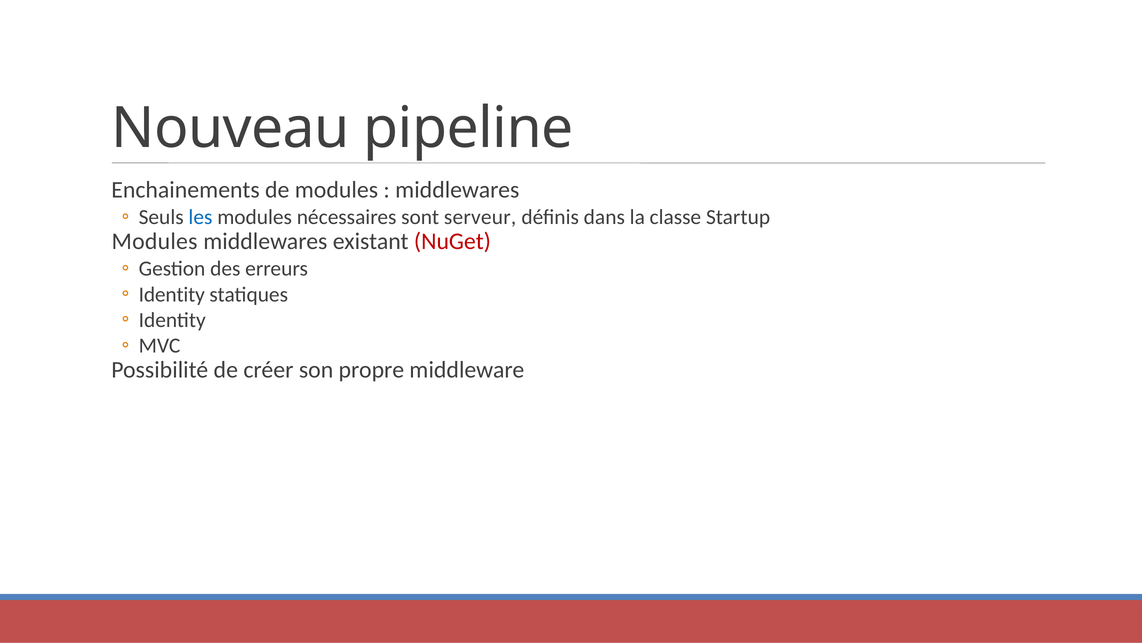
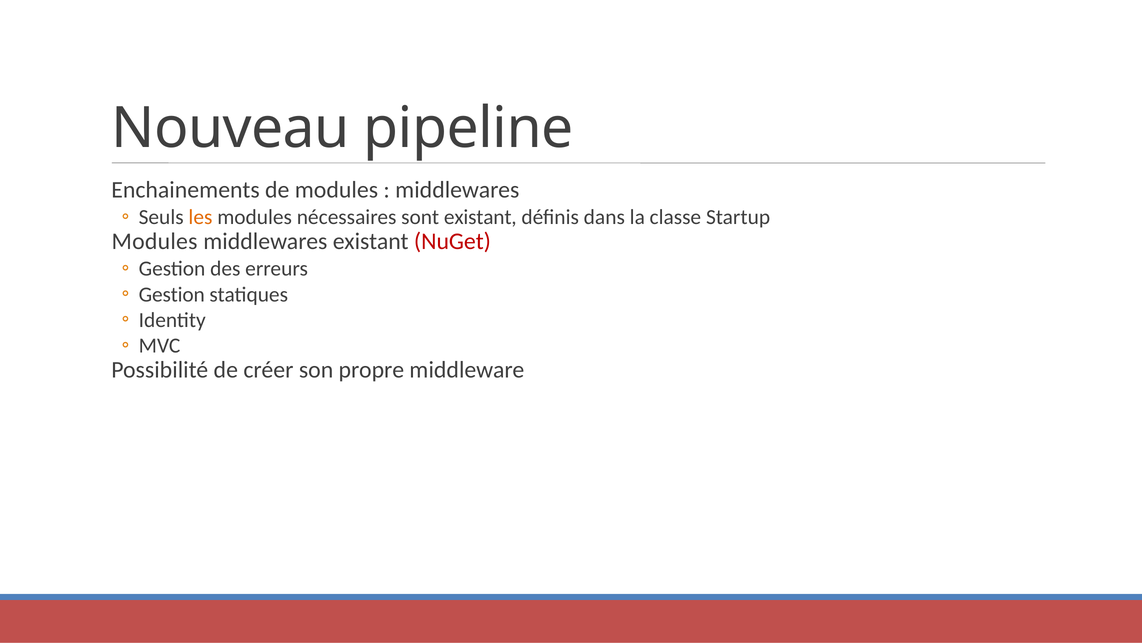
les colour: blue -> orange (200, 217)
sont serveur: serveur -> existant (480, 217)
Identity: Identity -> Gestion (172, 294)
